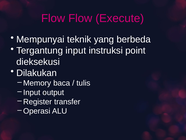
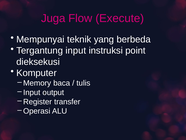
Flow: Flow -> Juga (53, 18)
Dilakukan: Dilakukan -> Komputer (37, 73)
